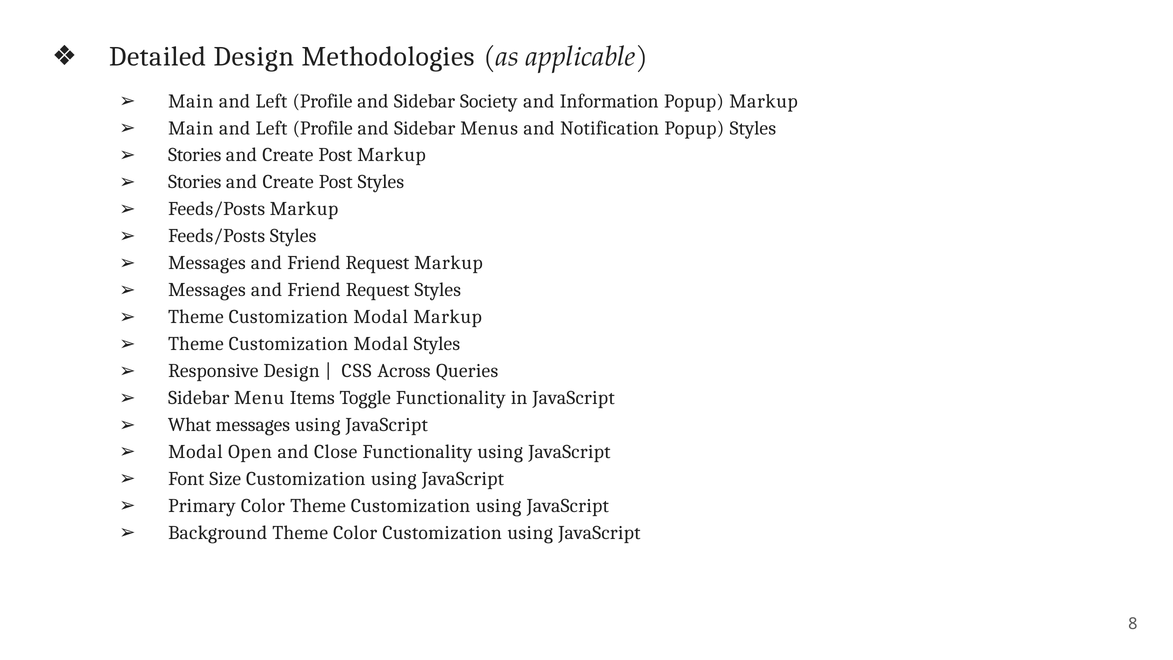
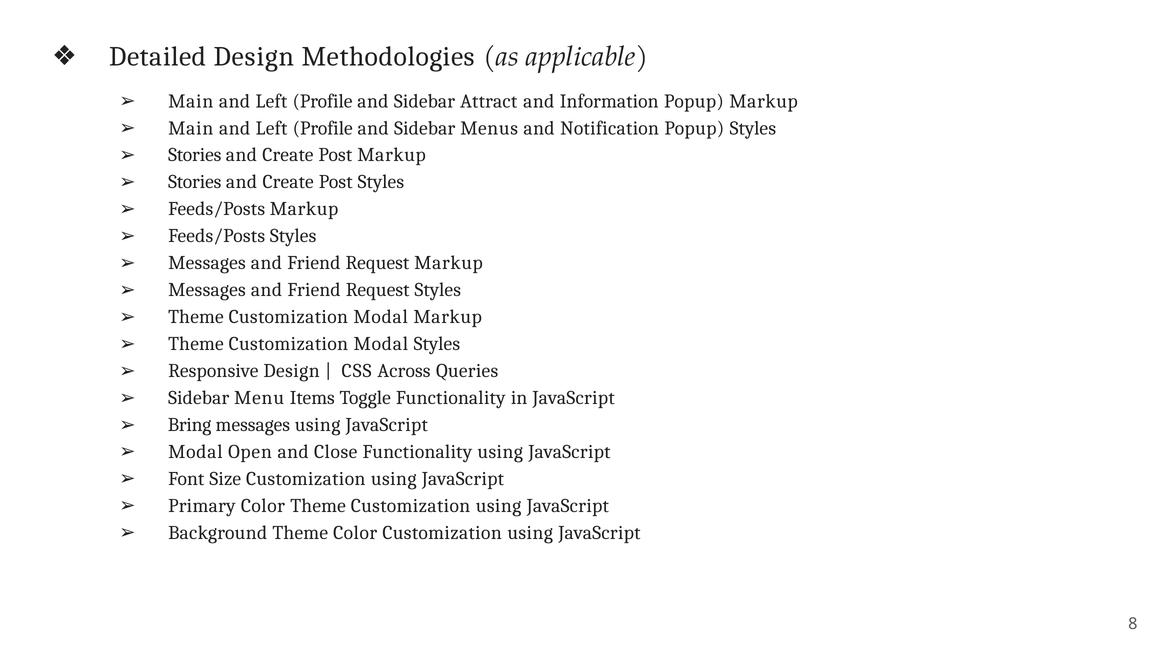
Society: Society -> Attract (489, 101)
What: What -> Bring (190, 425)
